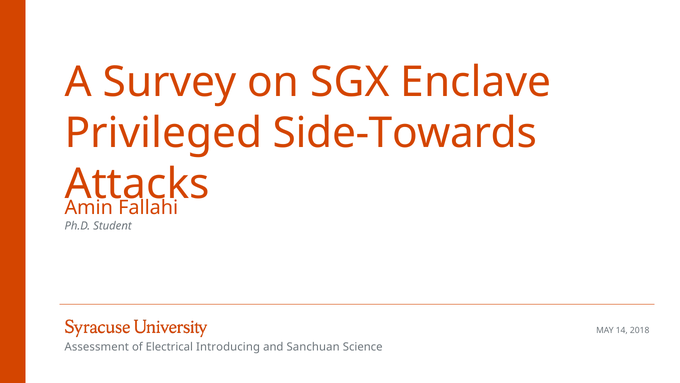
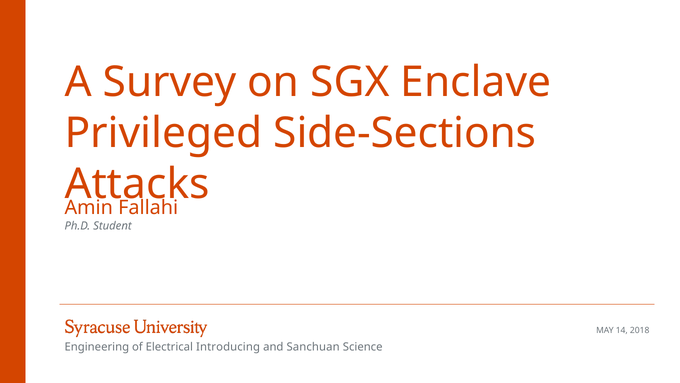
Side-Towards: Side-Towards -> Side-Sections (405, 133)
Assessment: Assessment -> Engineering (97, 346)
